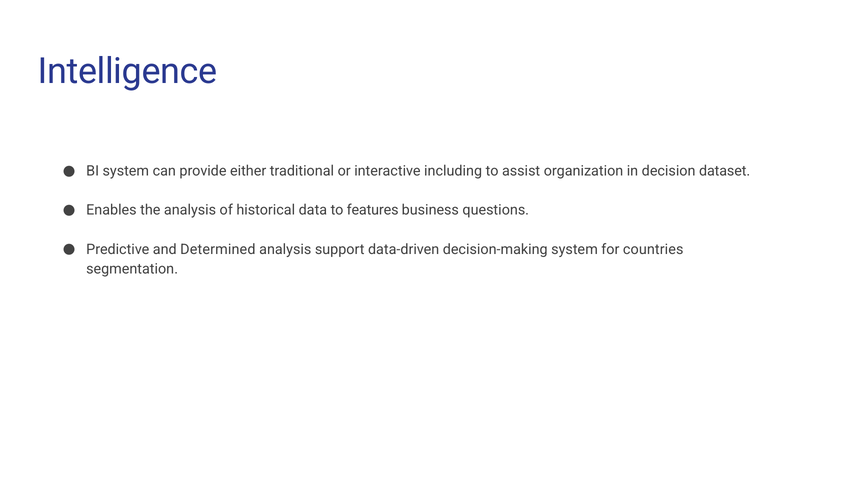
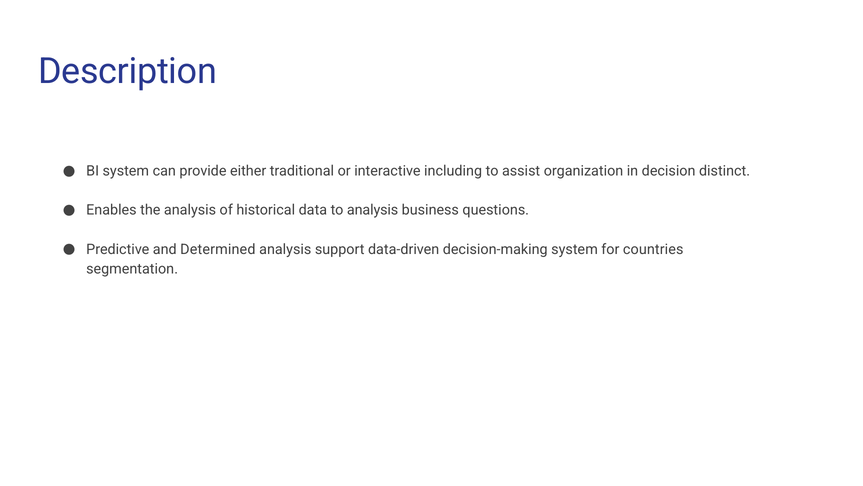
Intelligence: Intelligence -> Description (127, 71)
dataset: dataset -> distinct (725, 171)
to features: features -> analysis (373, 210)
